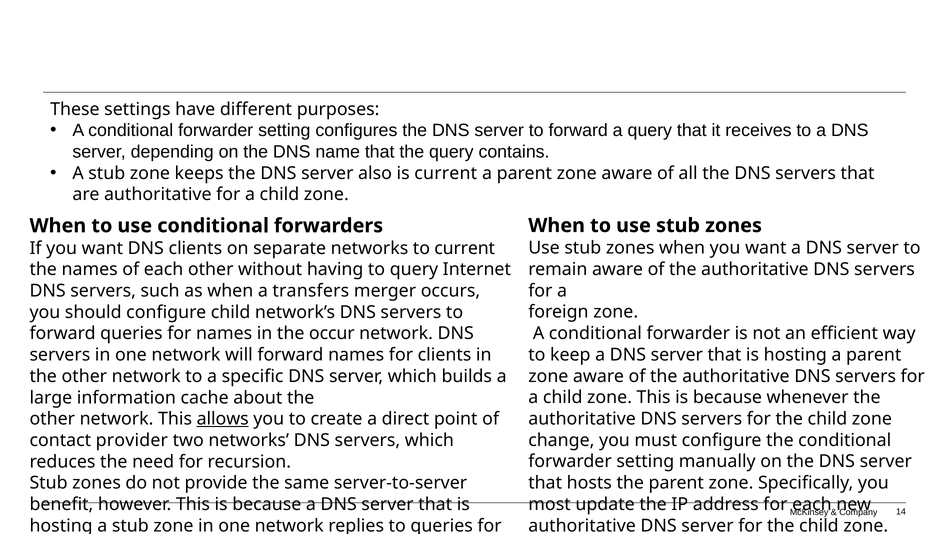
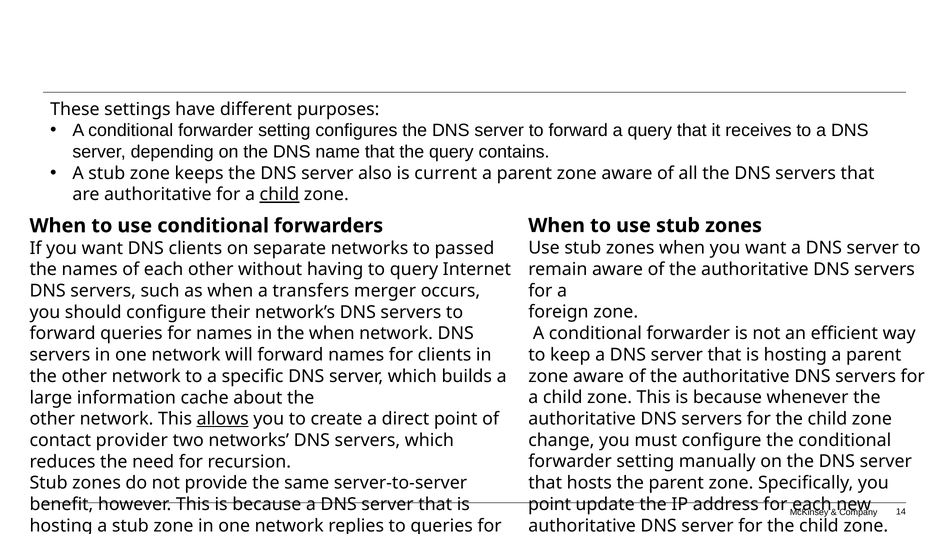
child underline: none -> present (279, 195)
to current: current -> passed (465, 248)
configure child: child -> their (231, 312)
the occur: occur -> when (332, 333)
most: most -> point (550, 504)
